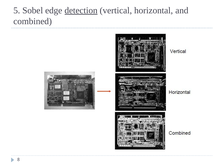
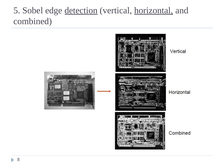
horizontal underline: none -> present (154, 10)
